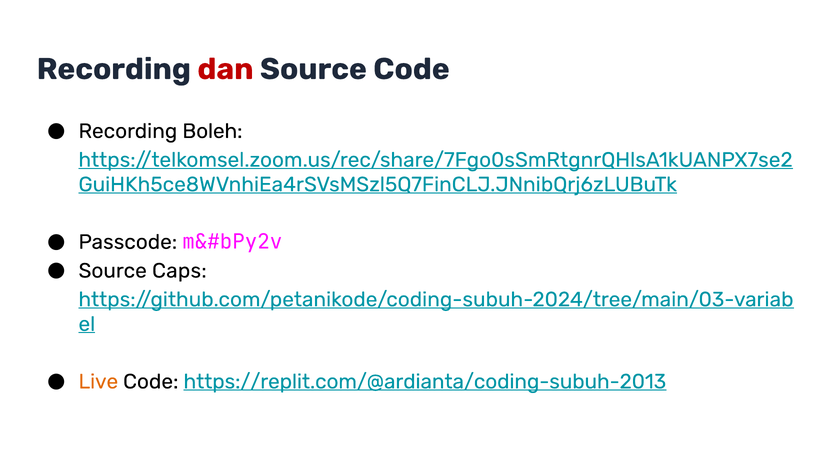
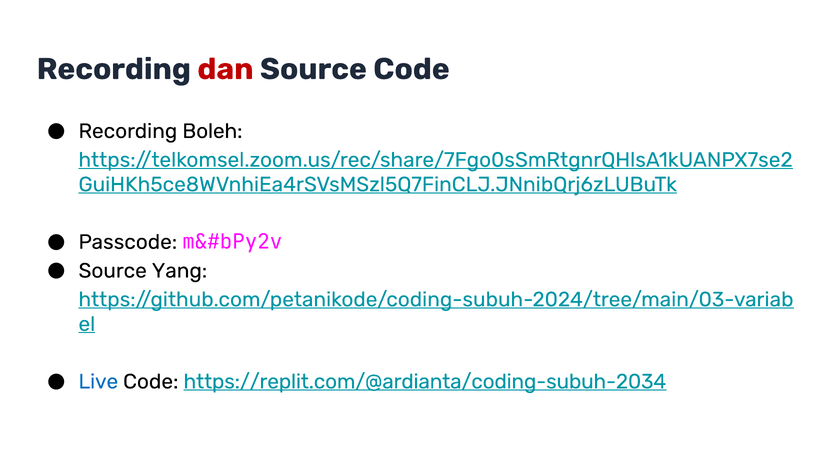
Caps: Caps -> Yang (179, 271)
Live colour: orange -> blue (98, 382)
https://replit.com/@ardianta/coding-subuh-2013: https://replit.com/@ardianta/coding-subuh-2013 -> https://replit.com/@ardianta/coding-subuh-2034 (425, 382)
